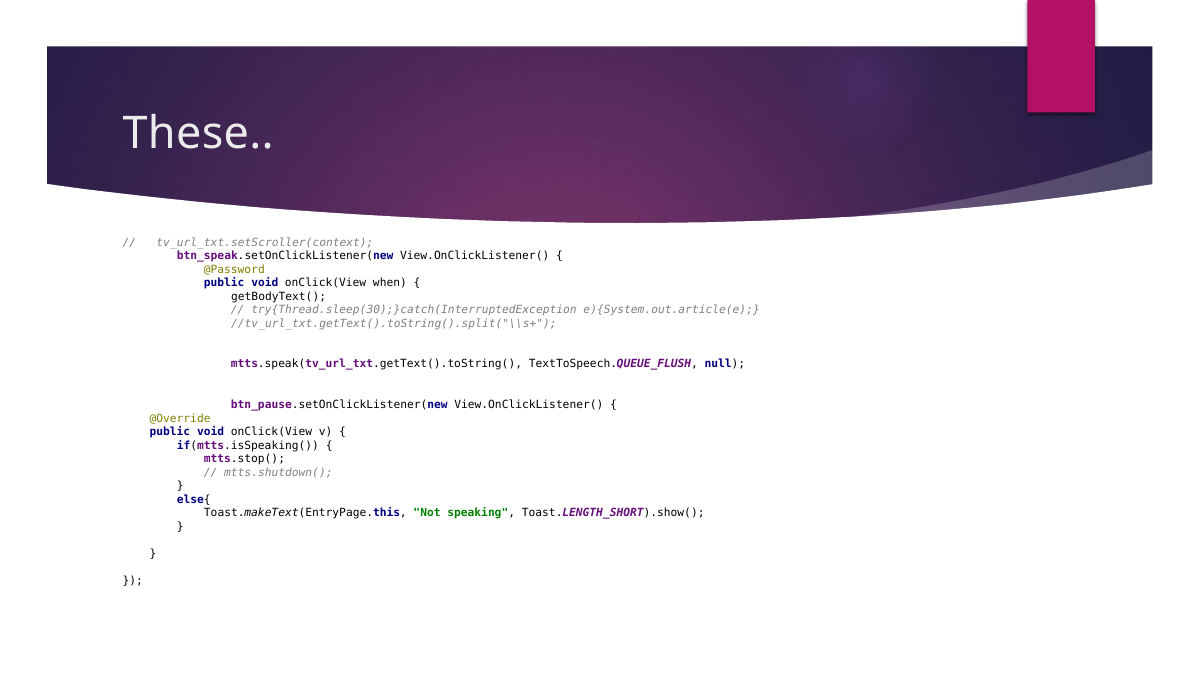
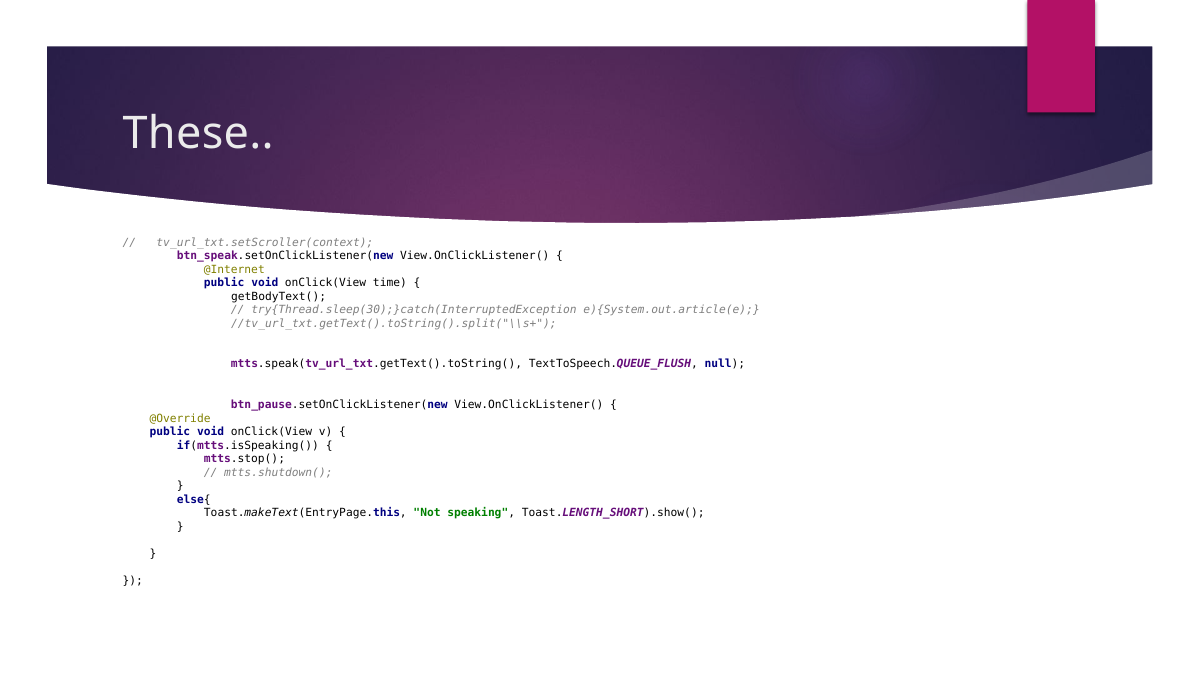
@Password: @Password -> @Internet (234, 270)
when: when -> time (390, 283)
